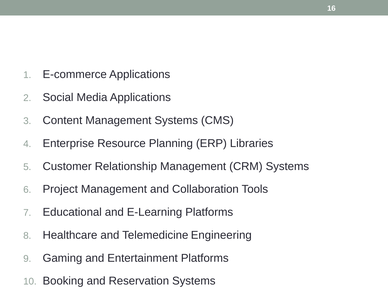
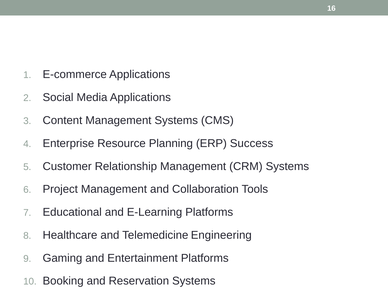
Libraries: Libraries -> Success (252, 143)
